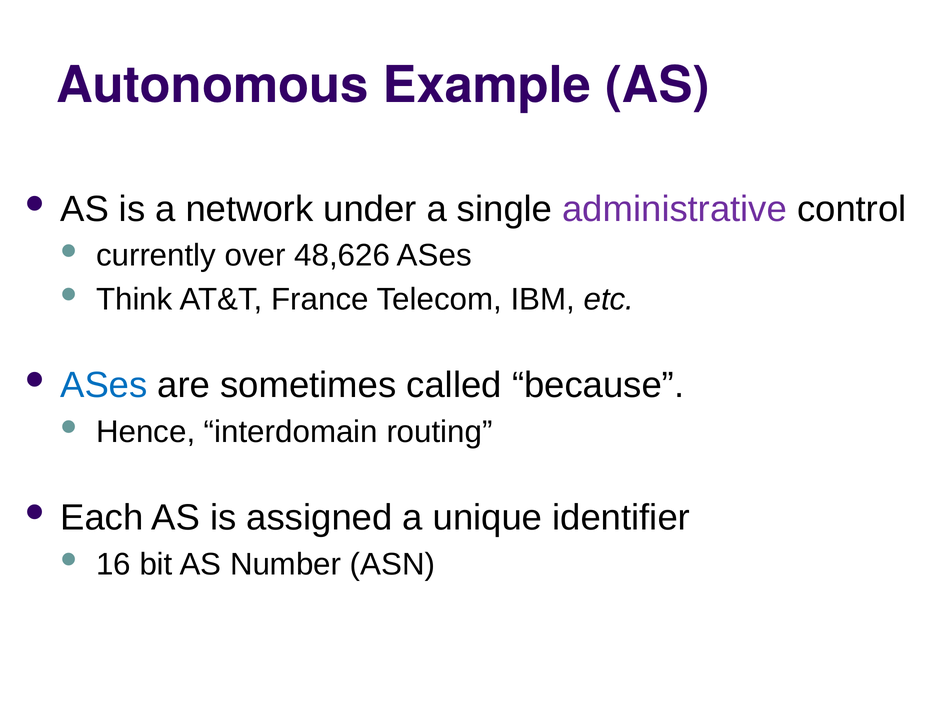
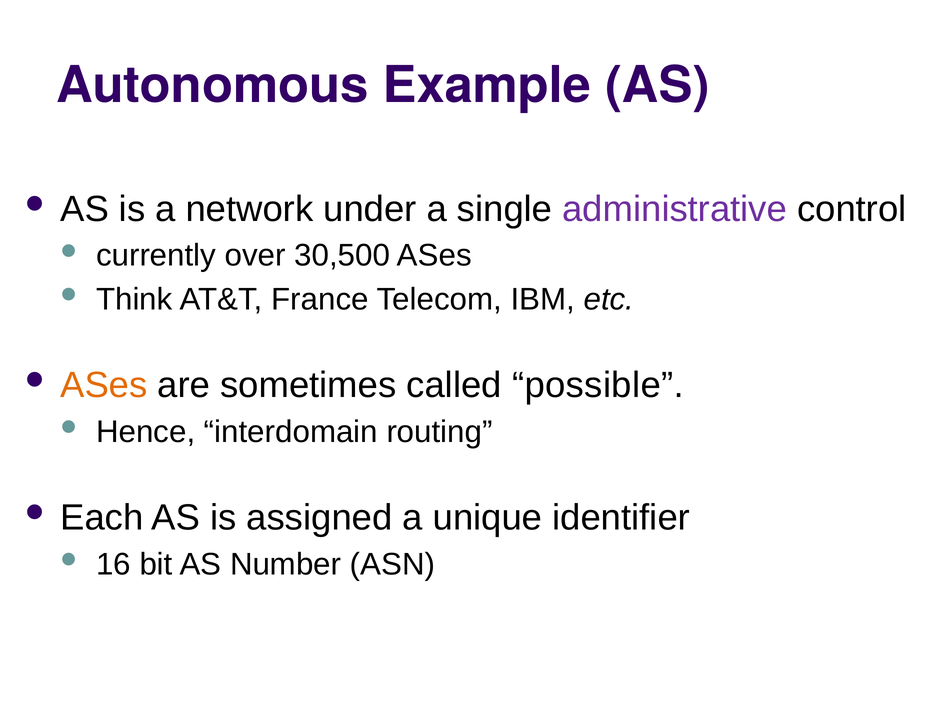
48,626: 48,626 -> 30,500 (342, 256)
ASes colour: blue -> orange (104, 385)
because: because -> possible (598, 385)
